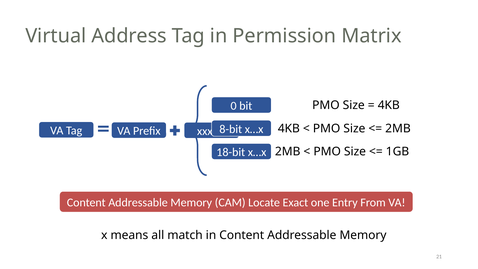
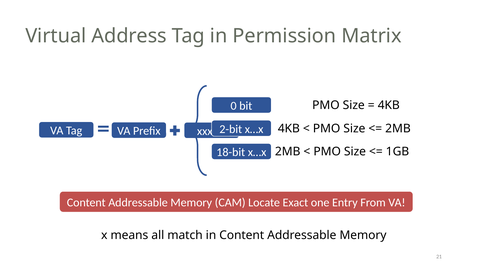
8-bit: 8-bit -> 2-bit (231, 129)
